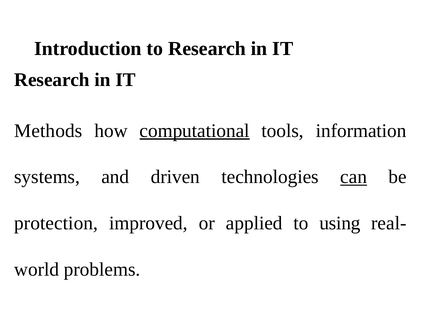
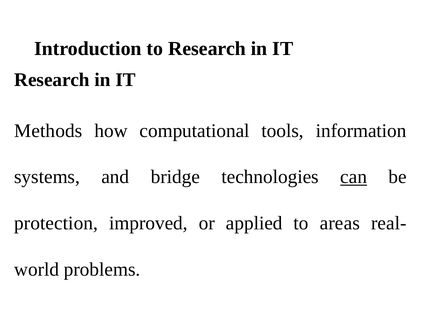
computational underline: present -> none (195, 131)
driven: driven -> bridge (175, 177)
using: using -> areas (340, 223)
